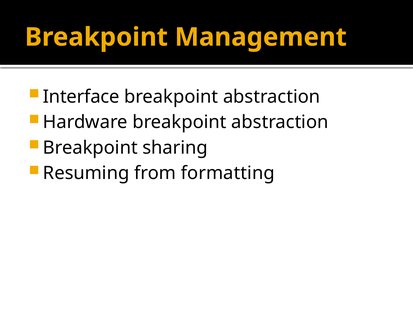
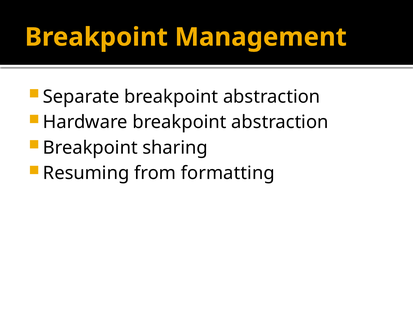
Interface: Interface -> Separate (81, 97)
